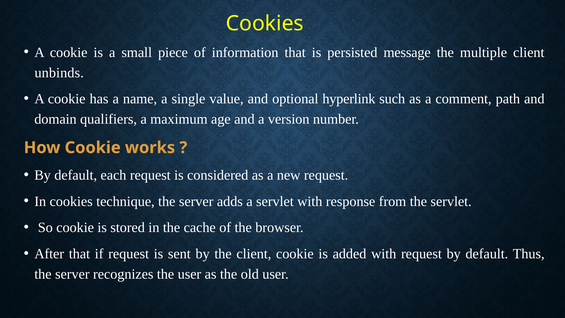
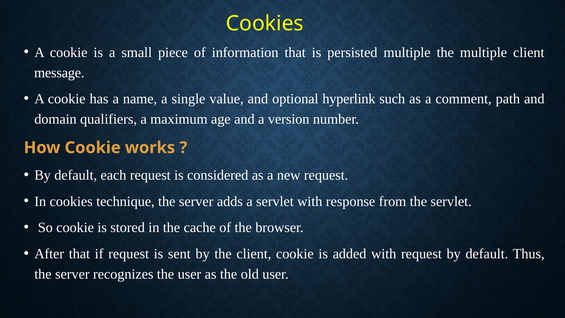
persisted message: message -> multiple (407, 52)
unbinds: unbinds -> message (59, 73)
